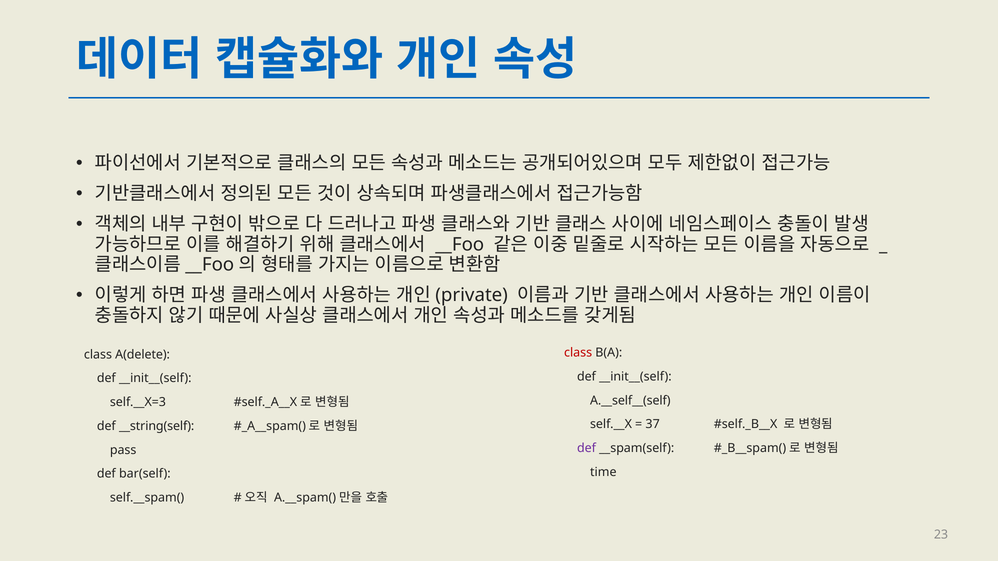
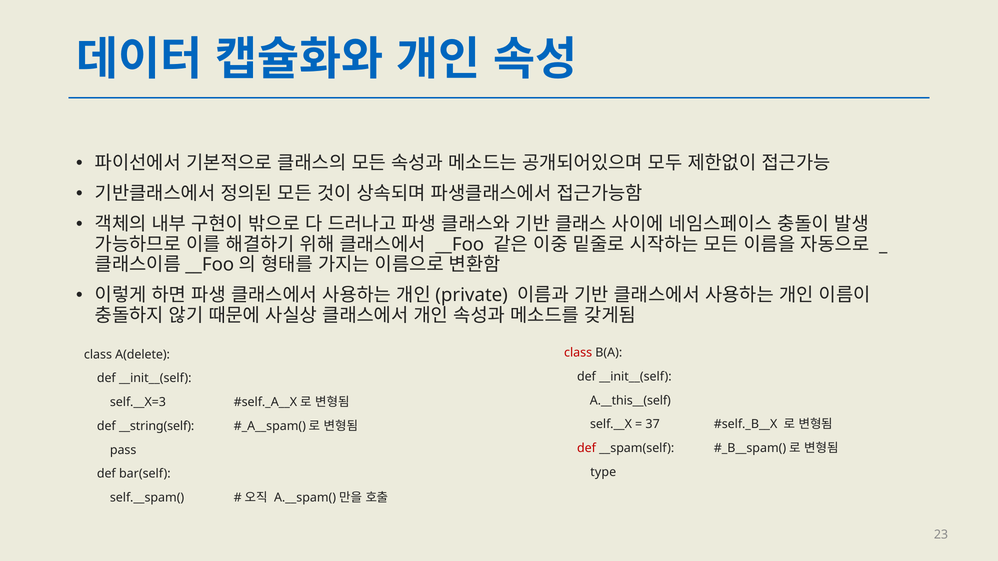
A.__self__(self: A.__self__(self -> A.__this__(self (630, 401)
def colour: purple -> red (586, 448)
time: time -> type (603, 472)
